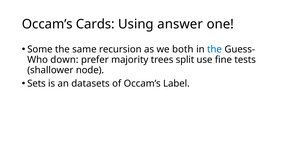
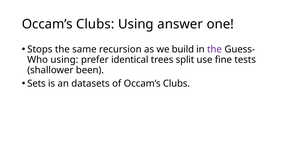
Cards: Cards -> Clubs (95, 24)
Some: Some -> Stops (40, 49)
both: both -> build (183, 49)
the colour: blue -> purple (214, 49)
down: down -> using (64, 60)
majority: majority -> identical (130, 60)
node: node -> been (90, 70)
of Occam’s Label: Label -> Clubs (176, 83)
